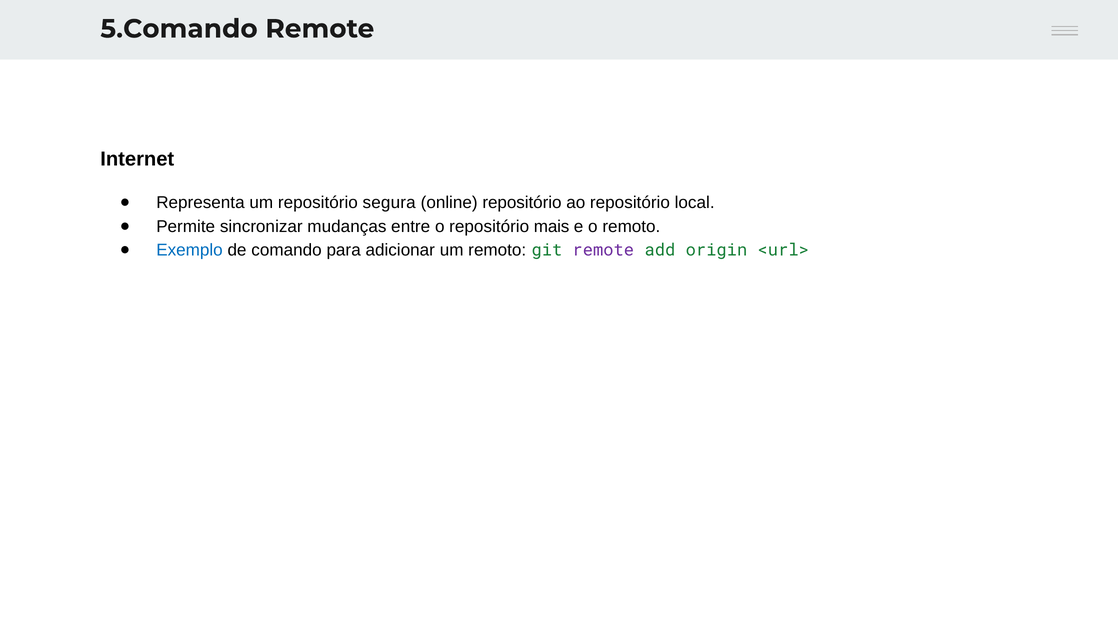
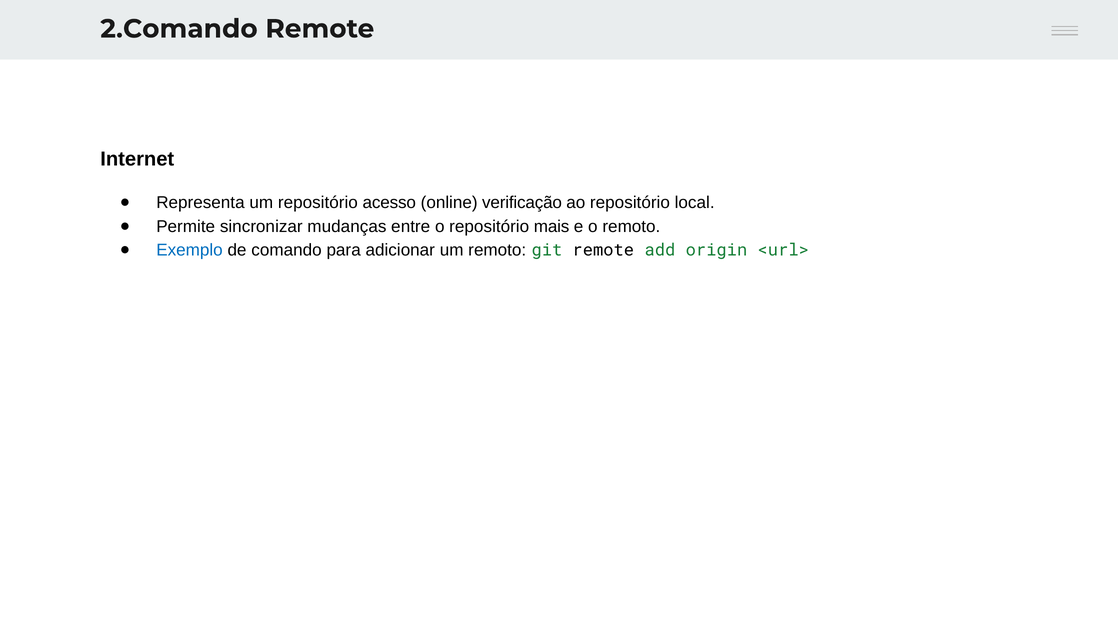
5.Comando: 5.Comando -> 2.Comando (179, 29)
segura: segura -> acesso (389, 203)
online repositório: repositório -> verificação (522, 203)
remote colour: purple -> black (603, 250)
